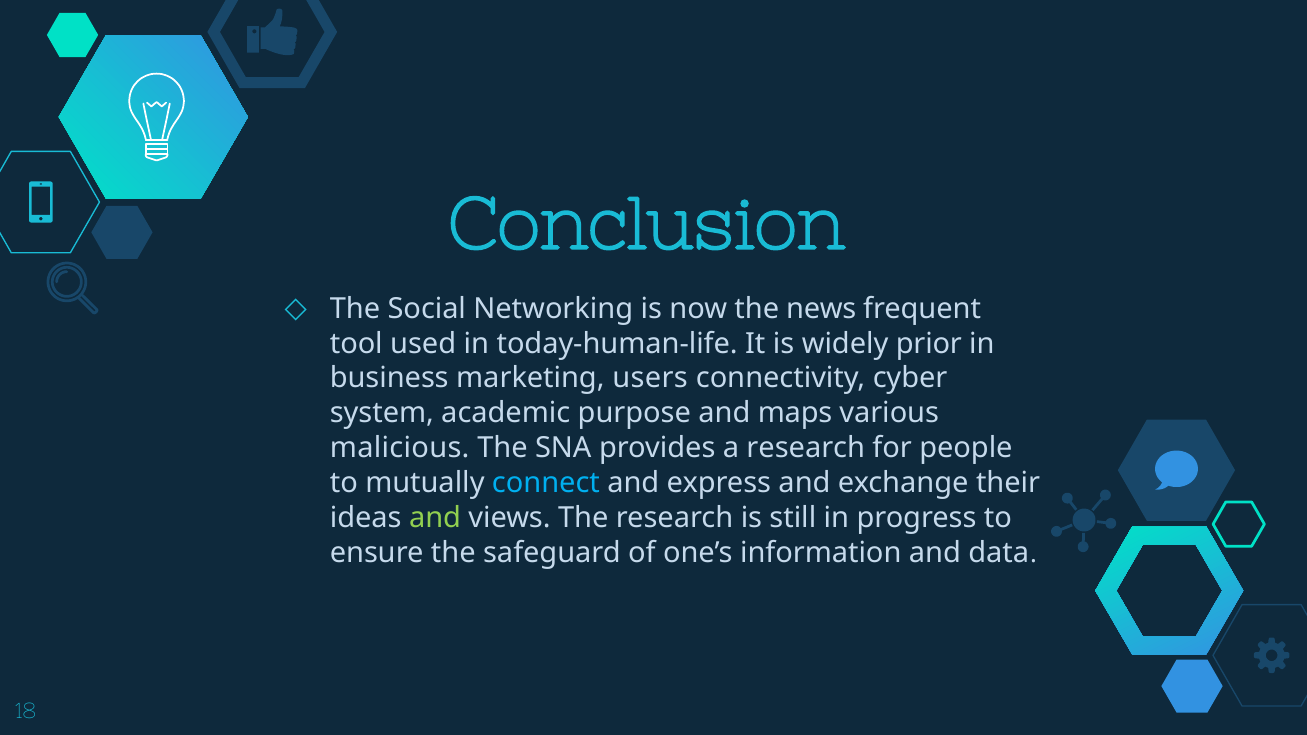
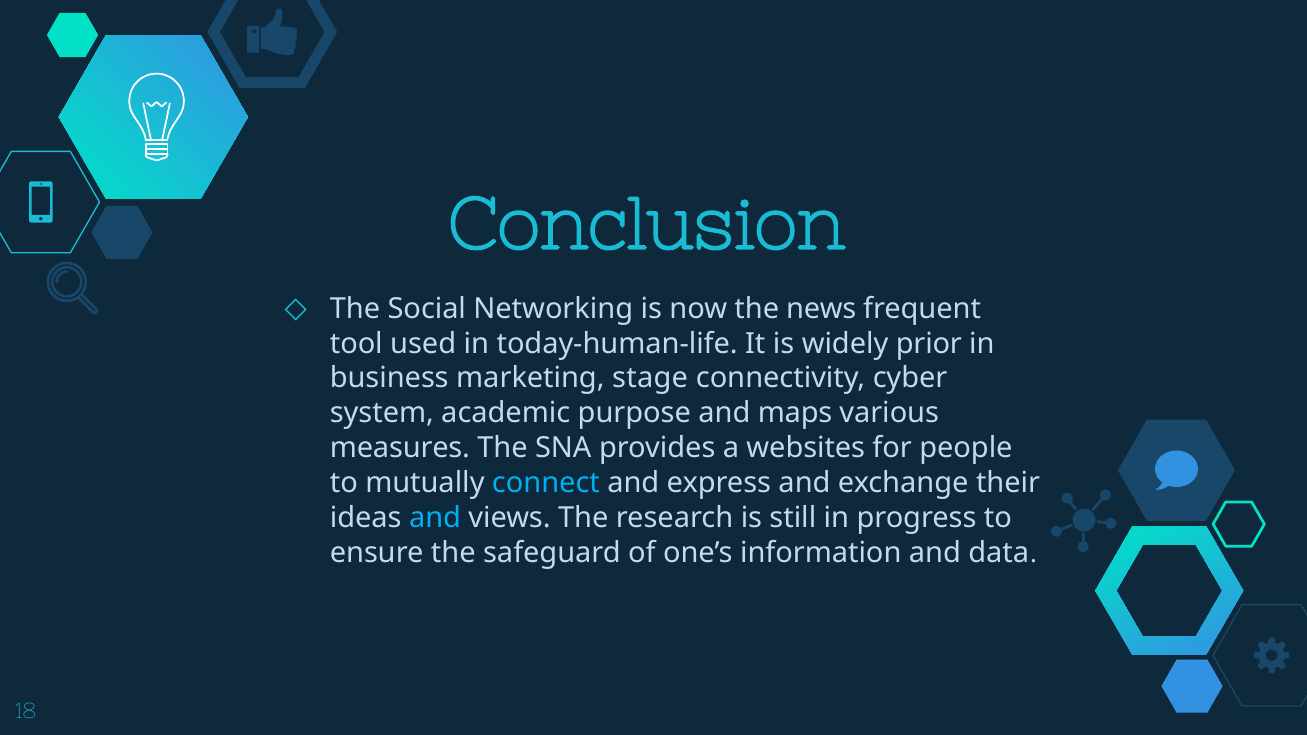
users: users -> stage (650, 378)
malicious: malicious -> measures (400, 448)
a research: research -> websites (806, 448)
and colour: light green -> light blue (435, 518)
